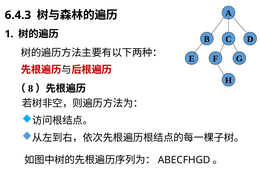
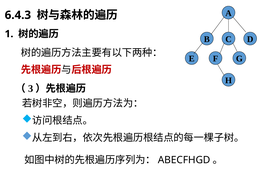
8: 8 -> 3 (31, 89)
